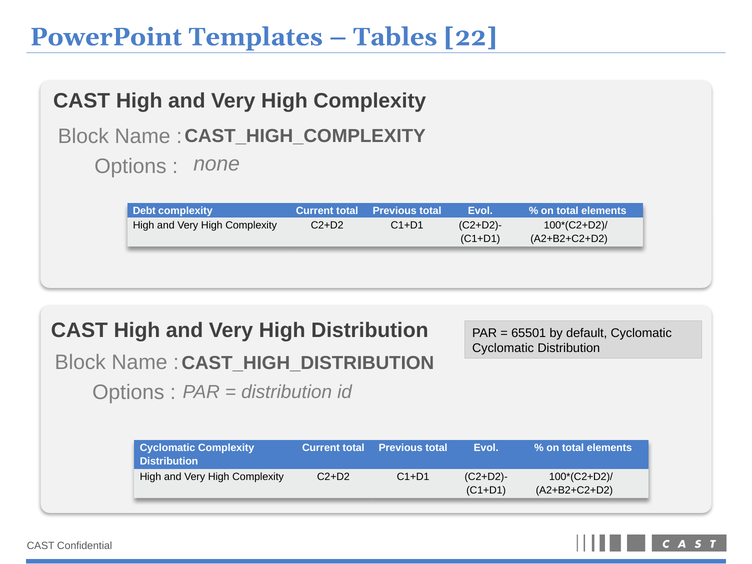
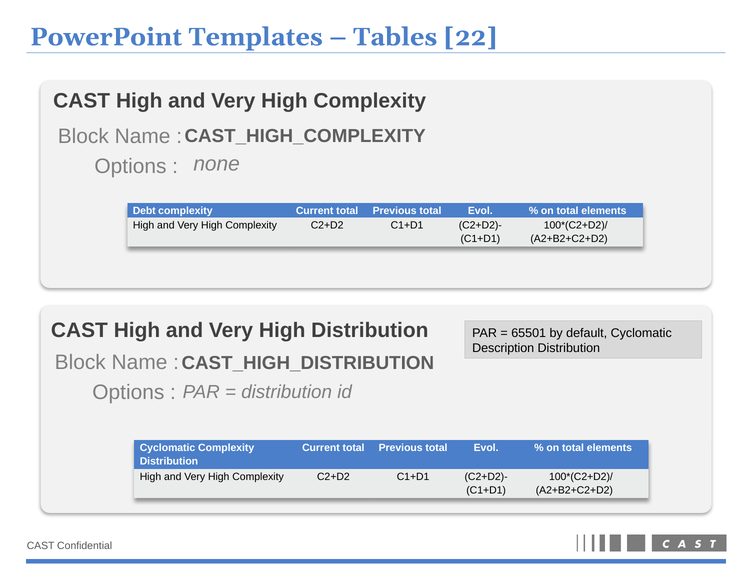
Cyclomatic: Cyclomatic -> Description (503, 348)
